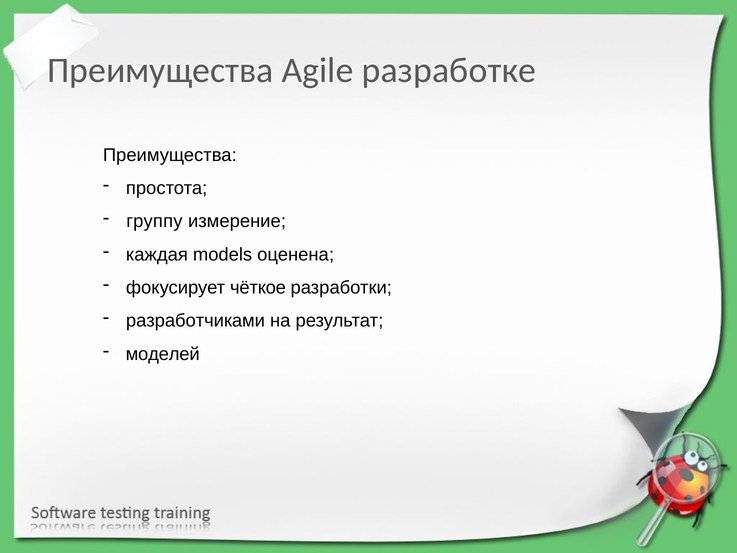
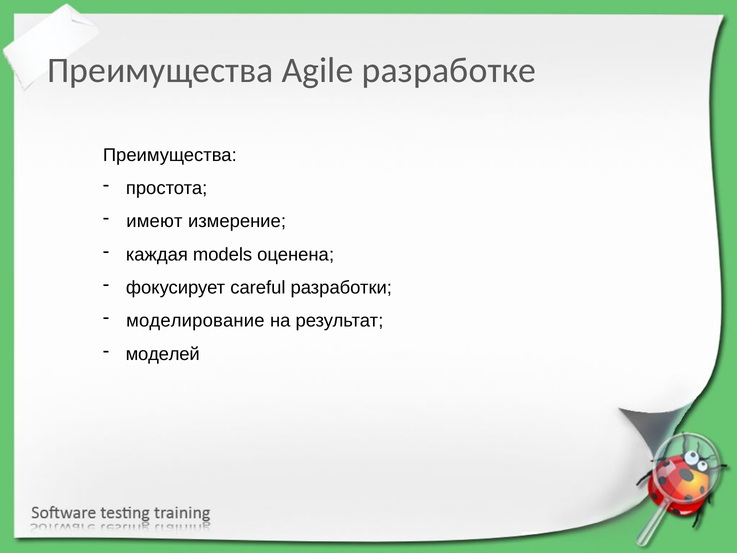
группу: группу -> имеют (154, 221)
чёткое: чёткое -> careful (258, 288)
разработчиками: разработчиками -> моделирование (195, 321)
